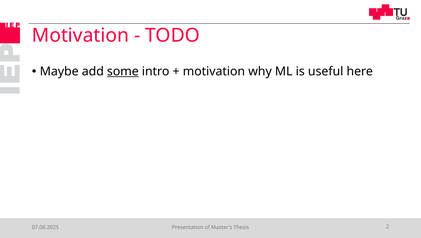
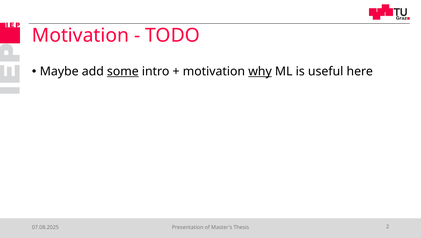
why underline: none -> present (260, 71)
